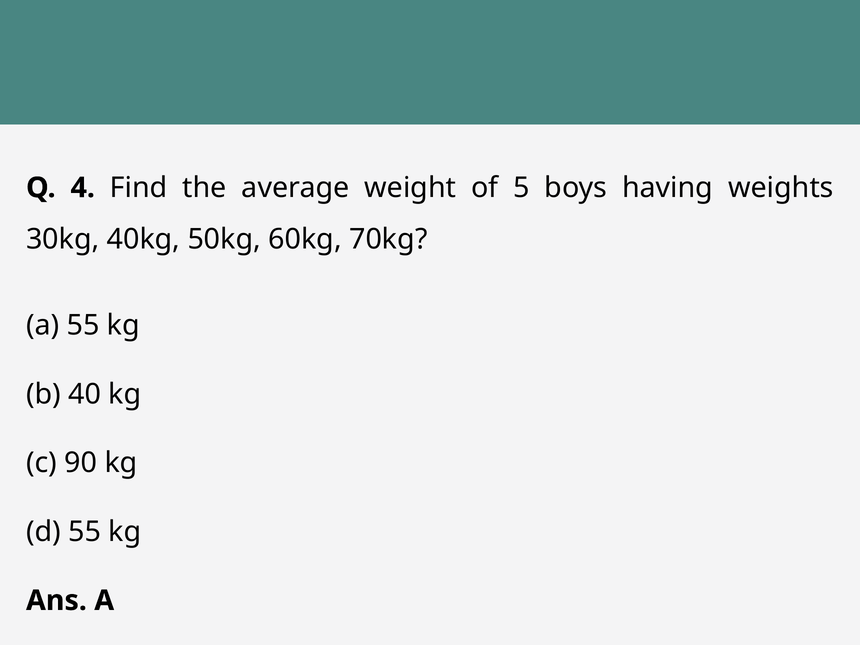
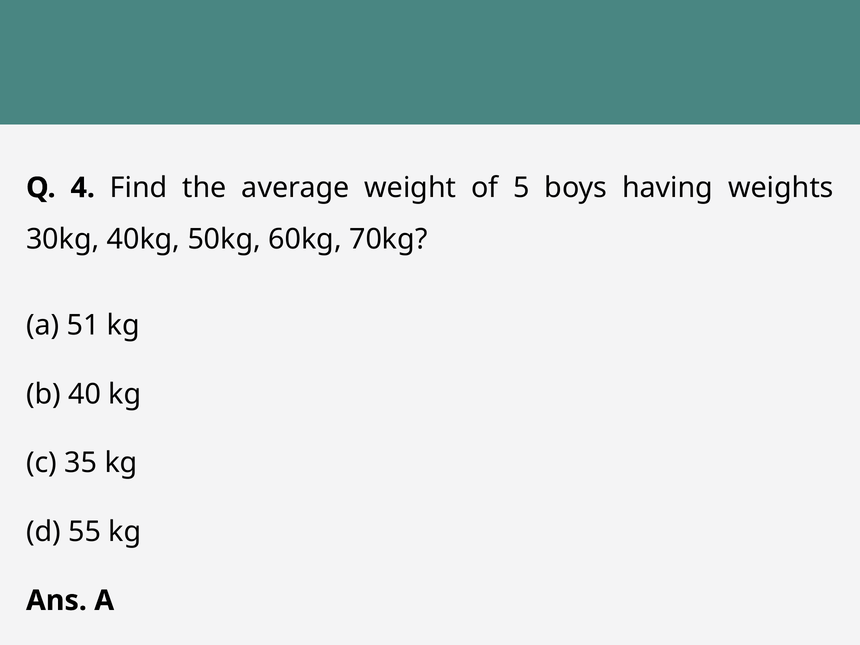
a 55: 55 -> 51 (83, 325)
90: 90 -> 35 (81, 463)
